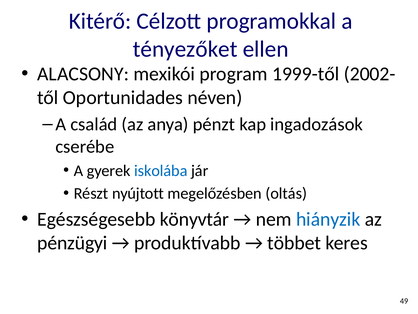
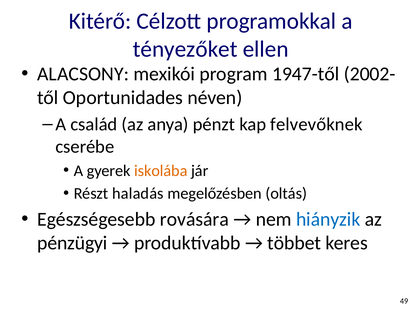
1999-től: 1999-től -> 1947-től (306, 74)
ingadozások: ingadozások -> felvevőknek (317, 124)
iskolába colour: blue -> orange (161, 170)
nyújtott: nyújtott -> haladás (138, 193)
könyvtár: könyvtár -> rovására (194, 219)
